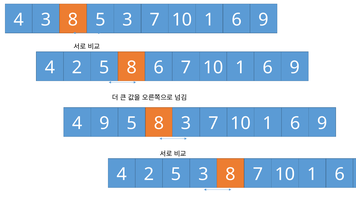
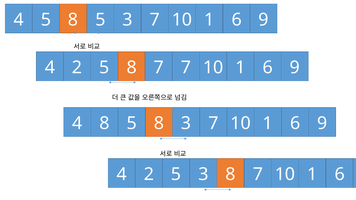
4 3: 3 -> 5 (46, 20)
5 8 6: 6 -> 7 (159, 68)
4 9: 9 -> 8 (104, 123)
